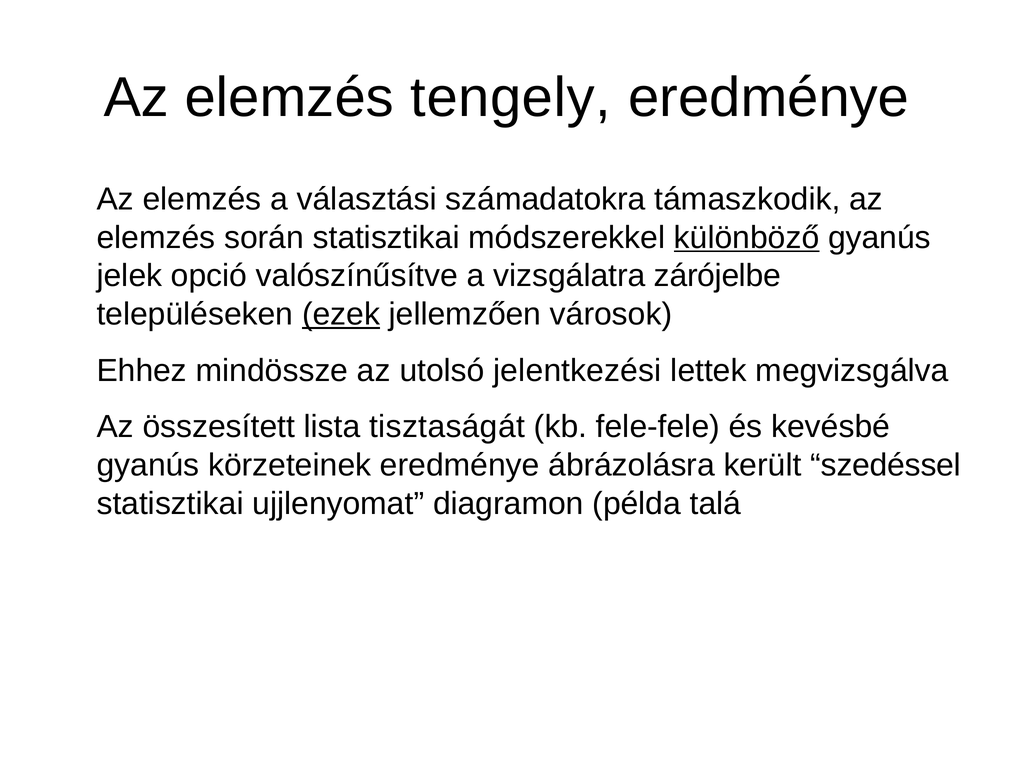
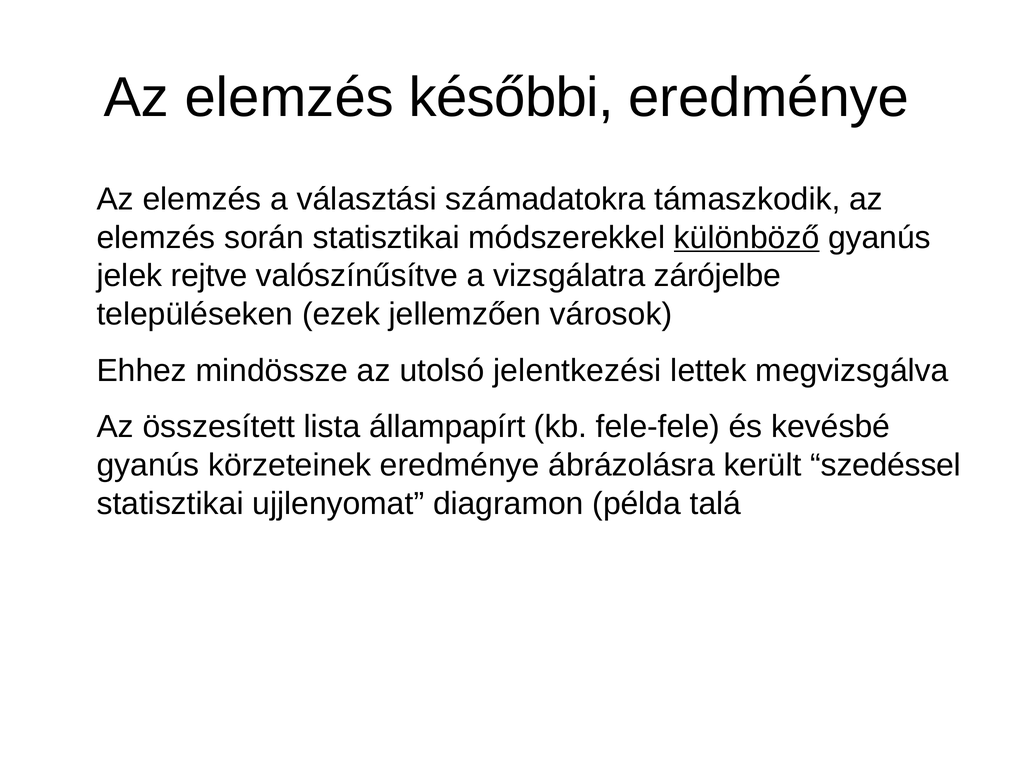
tengely: tengely -> későbbi (511, 98)
opció: opció -> rejtve (209, 276)
ezek underline: present -> none (341, 314)
tisztaságát: tisztaságát -> állampapírt (447, 427)
